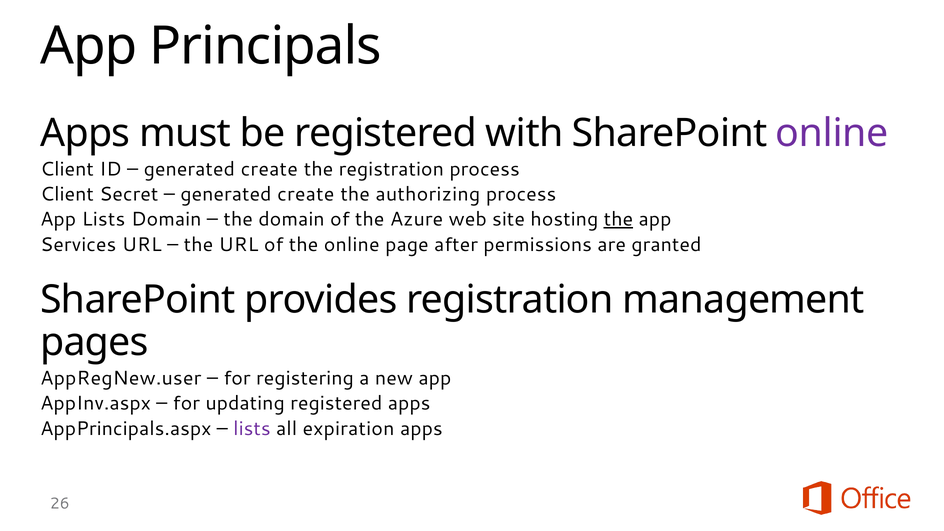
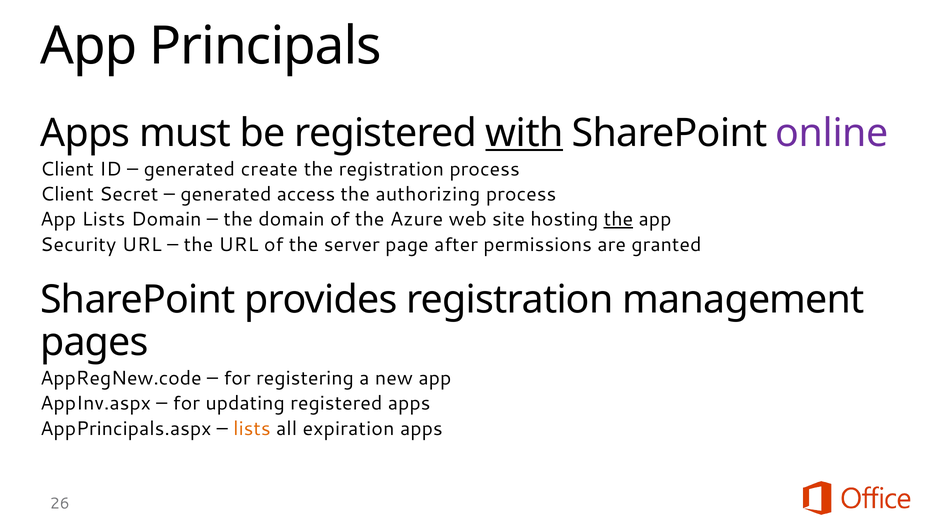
with underline: none -> present (525, 133)
create: create -> access (306, 194)
Services: Services -> Security (78, 245)
the online: online -> server (352, 245)
AppRegNew.user: AppRegNew.user -> AppRegNew.code (121, 378)
lists colour: purple -> orange (252, 429)
